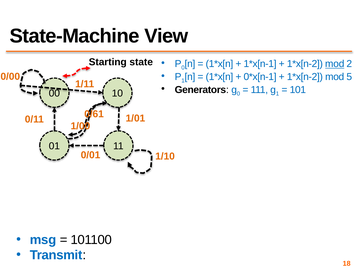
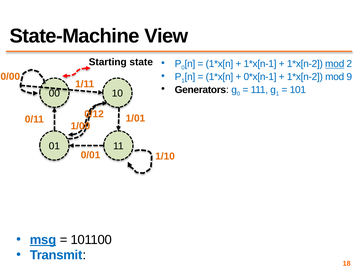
5: 5 -> 9 (349, 77)
0/61: 0/61 -> 0/12 (94, 114)
msg underline: none -> present (43, 240)
